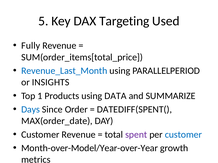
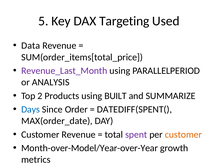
Fully: Fully -> Data (31, 46)
Revenue_Last_Month colour: blue -> purple (64, 71)
INSIGHTS: INSIGHTS -> ANALYSIS (51, 83)
1: 1 -> 2 (40, 96)
DATA: DATA -> BUILT (115, 96)
customer colour: blue -> orange (183, 135)
